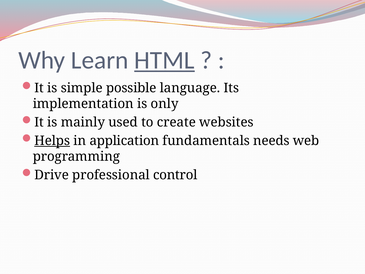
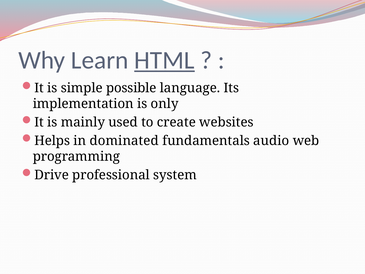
Helps underline: present -> none (52, 141)
application: application -> dominated (124, 141)
needs: needs -> audio (271, 141)
control: control -> system (175, 175)
